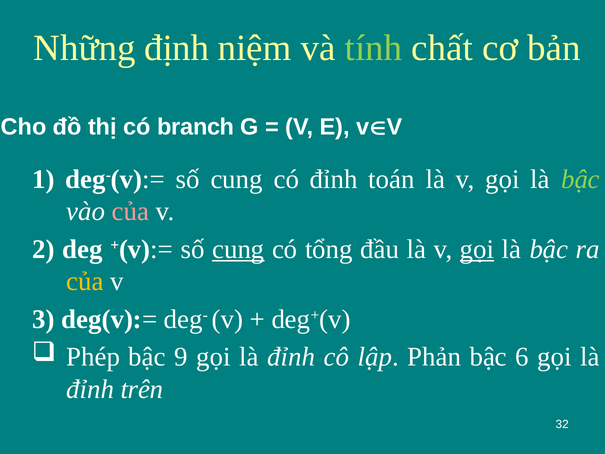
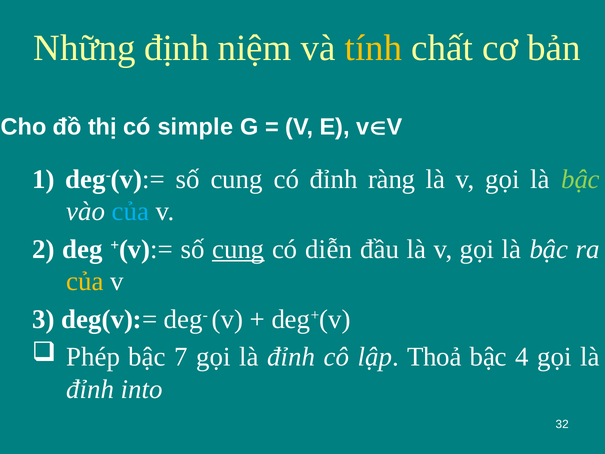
tính colour: light green -> yellow (374, 48)
branch: branch -> simple (195, 127)
toán: toán -> ràng (392, 179)
của colour: pink -> light blue (130, 211)
tổng: tổng -> diễn (329, 249)
gọi underline: present -> none (477, 249)
9: 9 -> 7 (181, 357)
Phản: Phản -> Thoả (434, 357)
6: 6 -> 4 (522, 357)
trên: trên -> into (142, 389)
